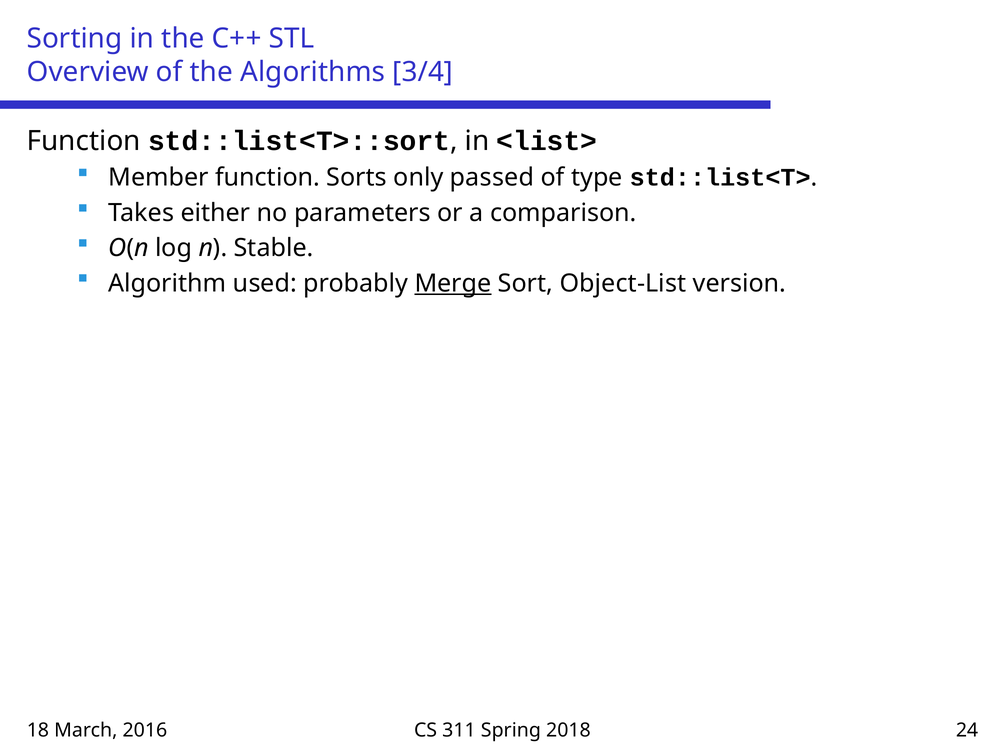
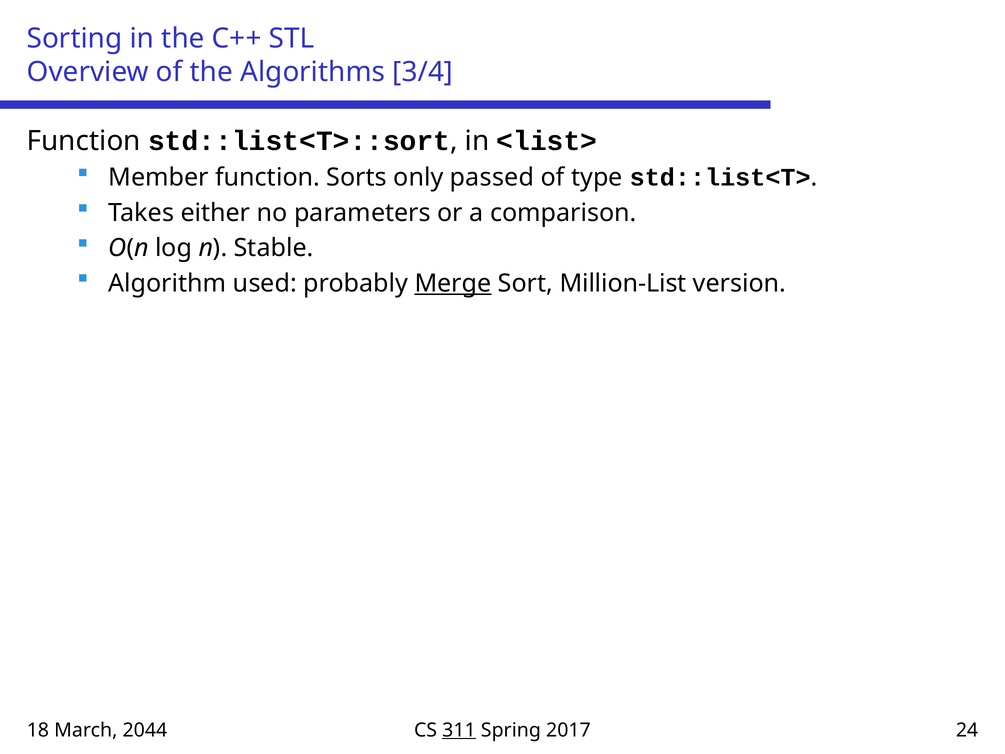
Object-List: Object-List -> Million-List (623, 283)
2016: 2016 -> 2044 (145, 730)
311 underline: none -> present (459, 730)
2018: 2018 -> 2017 (568, 730)
